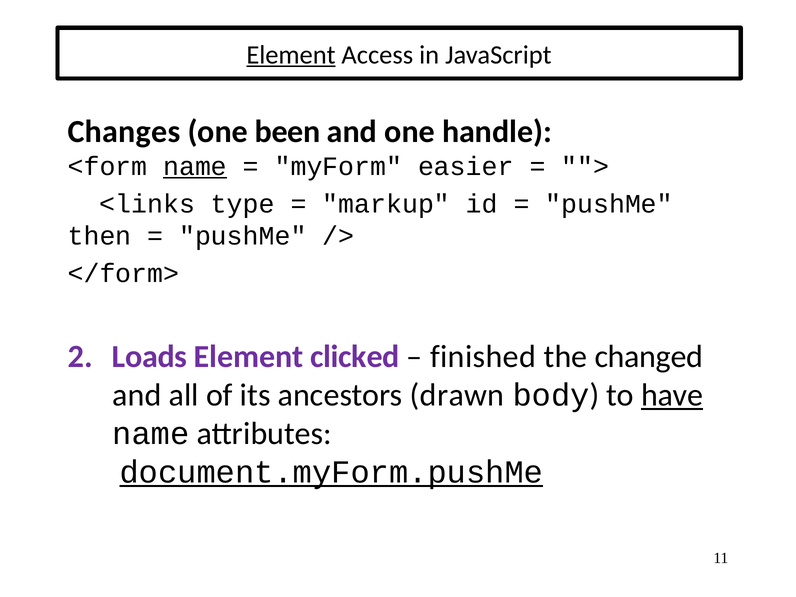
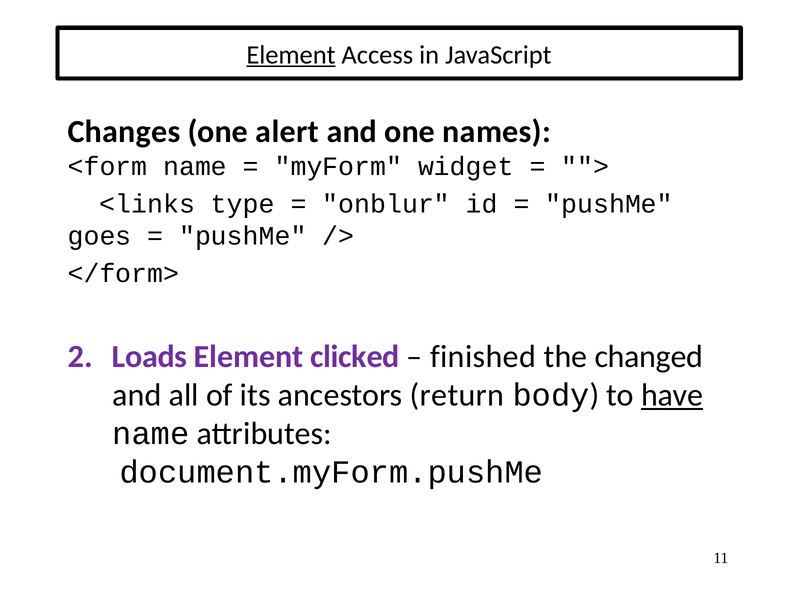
been: been -> alert (287, 132)
handle: handle -> names (497, 132)
name underline: present -> none (195, 166)
easier: easier -> widget (466, 166)
markup: markup -> onblur (386, 204)
then: then -> goes (100, 236)
drawn: drawn -> return (457, 395)
document.myForm.pushMe underline: present -> none (331, 472)
